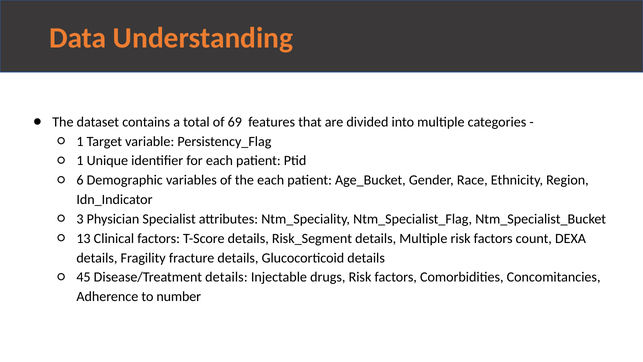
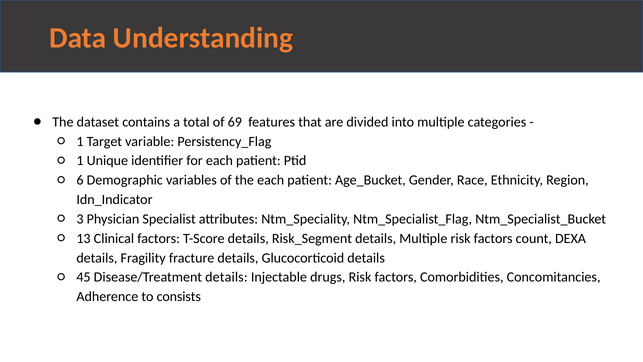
number: number -> consists (179, 297)
